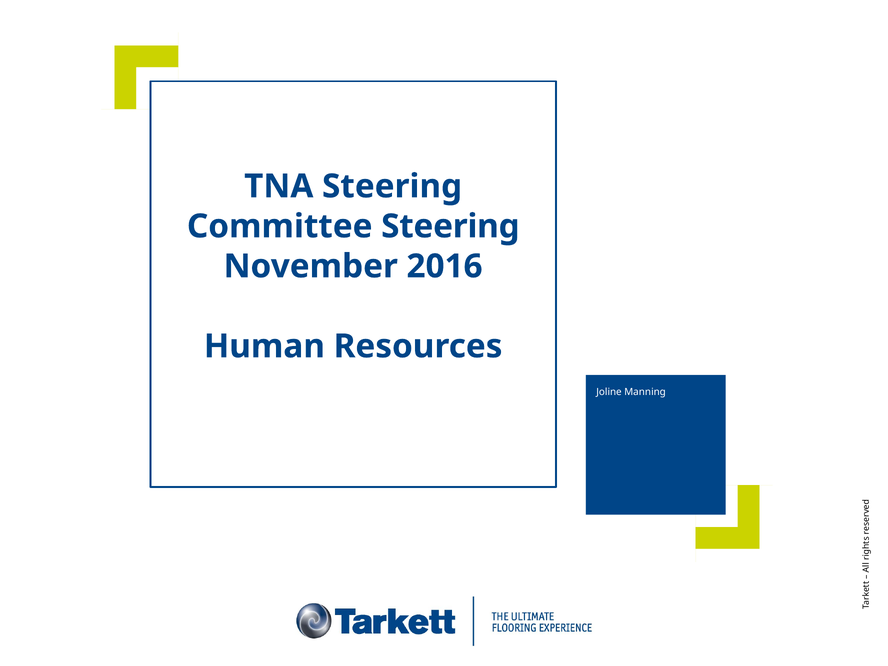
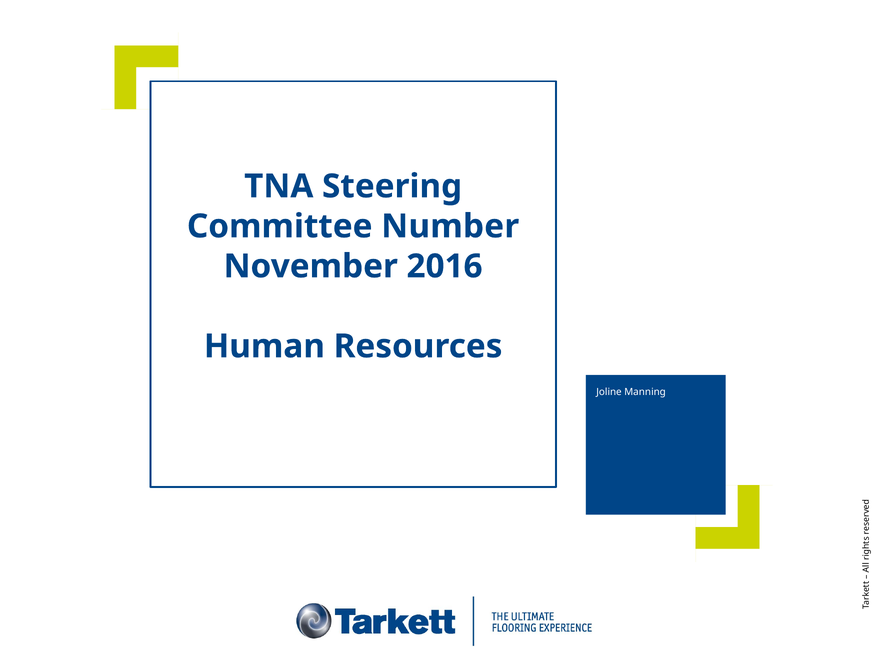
Committee Steering: Steering -> Number (450, 226)
